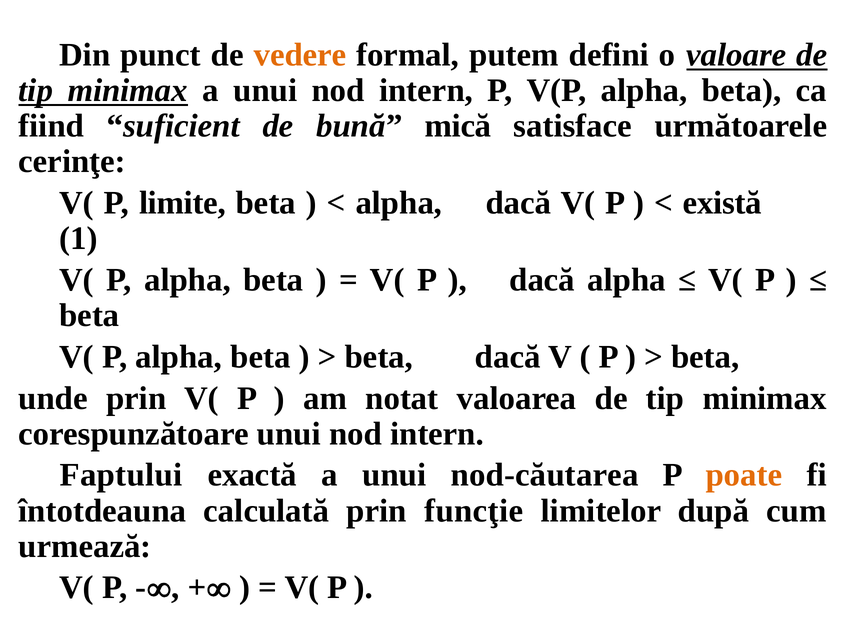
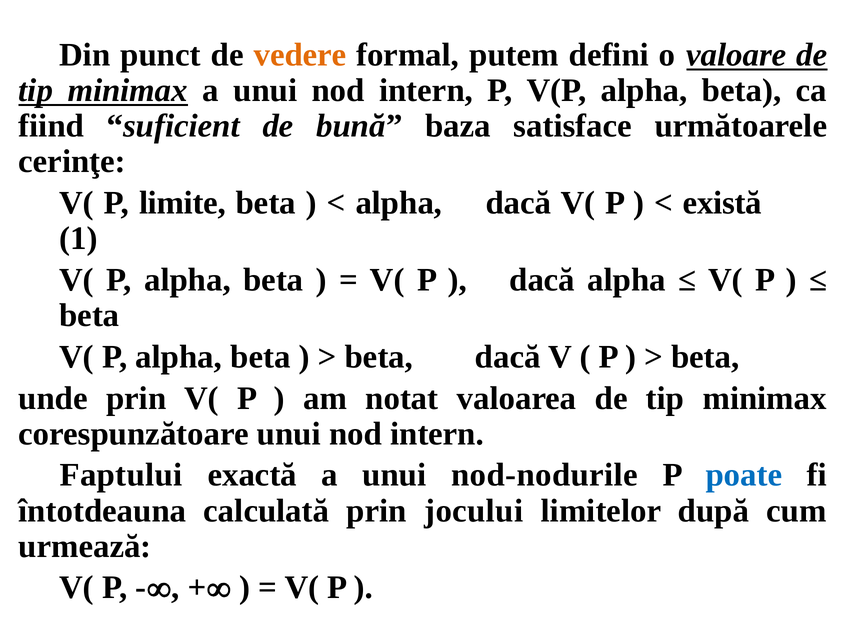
mică: mică -> baza (458, 126)
nod-căutarea: nod-căutarea -> nod-nodurile (545, 476)
poate colour: orange -> blue (744, 476)
funcţie: funcţie -> jocului (474, 511)
